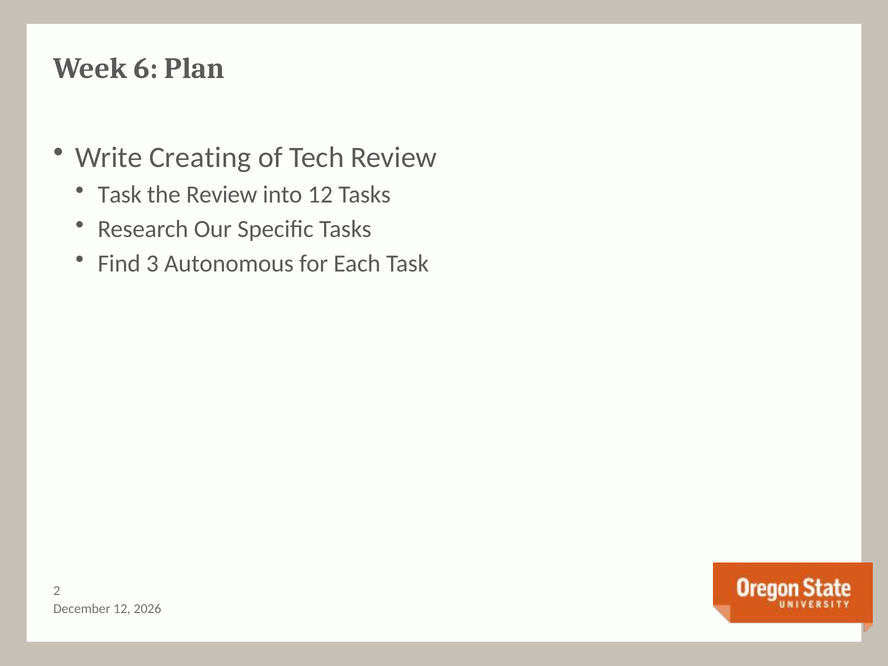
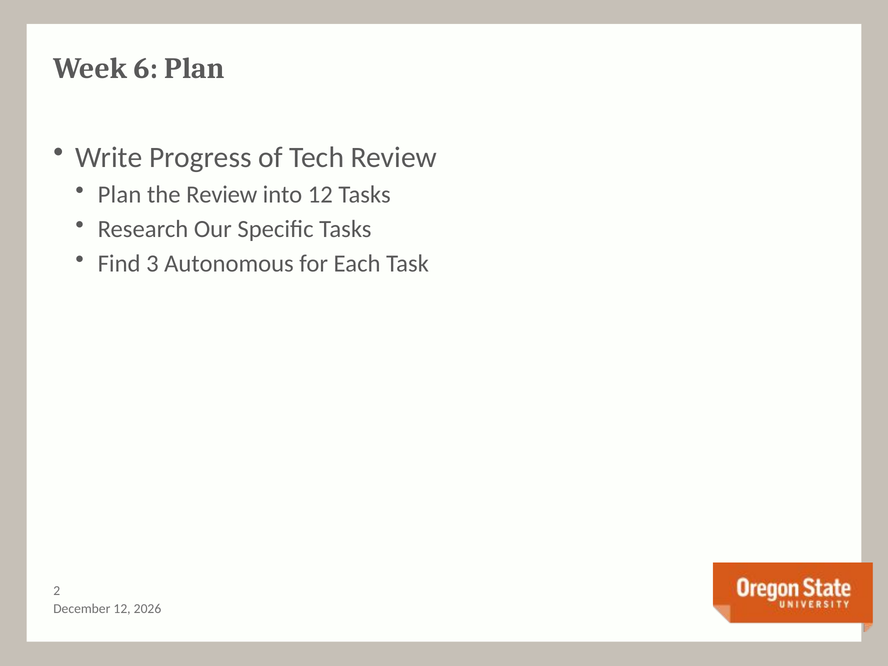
Creating: Creating -> Progress (200, 157)
Task: Task -> Plan (120, 195)
